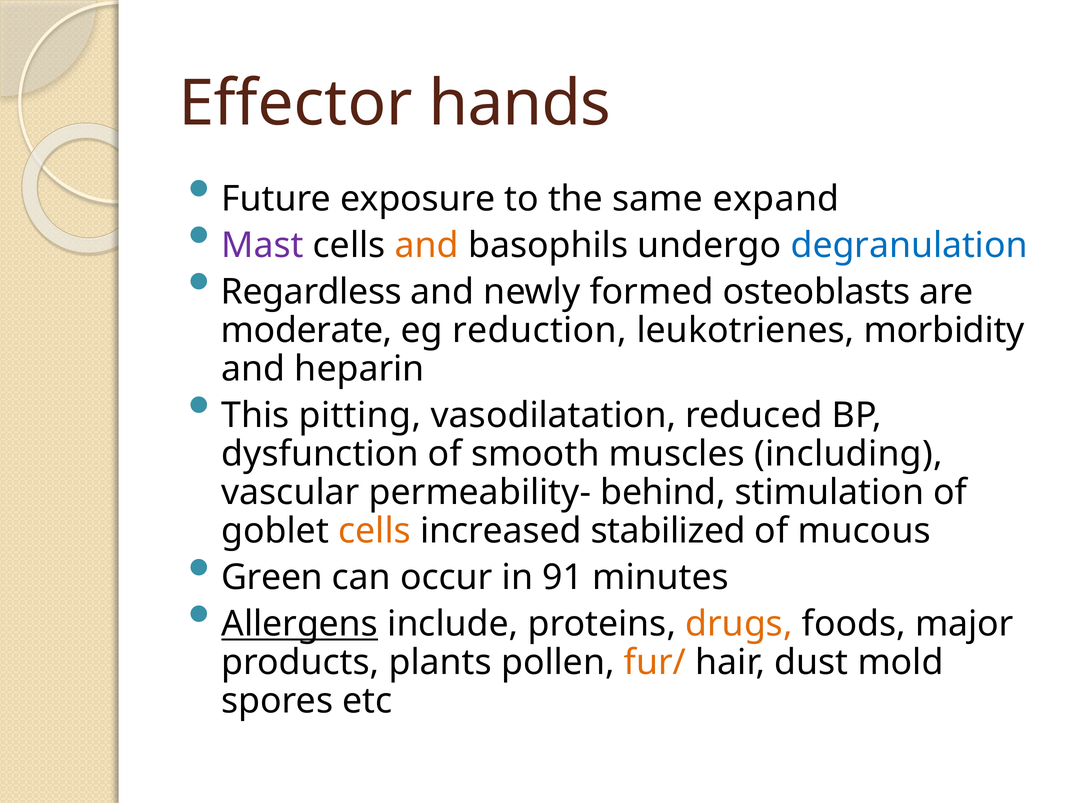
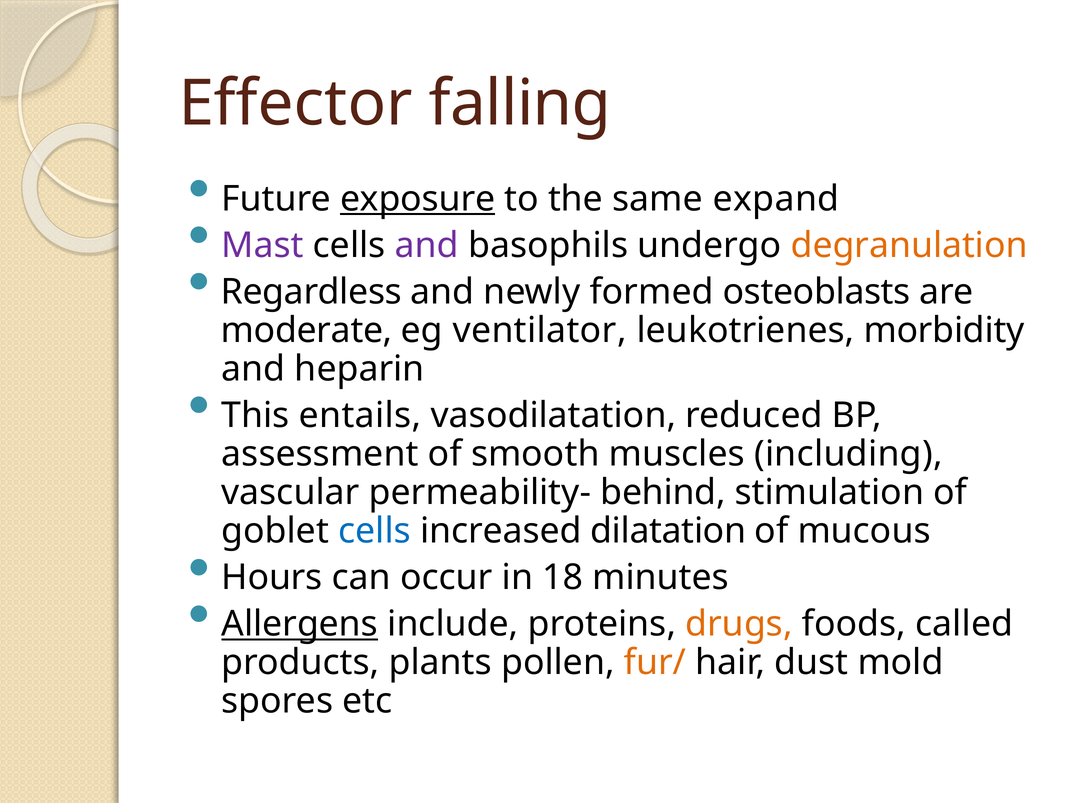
hands: hands -> falling (520, 103)
exposure underline: none -> present (418, 199)
and colour: orange -> purple (427, 245)
degranulation colour: blue -> orange (909, 245)
reduction: reduction -> ventilator (540, 330)
pitting: pitting -> entails (360, 415)
dysfunction: dysfunction -> assessment (320, 454)
cells colour: orange -> blue (375, 531)
stabilized: stabilized -> dilatation (668, 531)
Green: Green -> Hours (272, 577)
91: 91 -> 18 (563, 577)
major: major -> called (964, 624)
